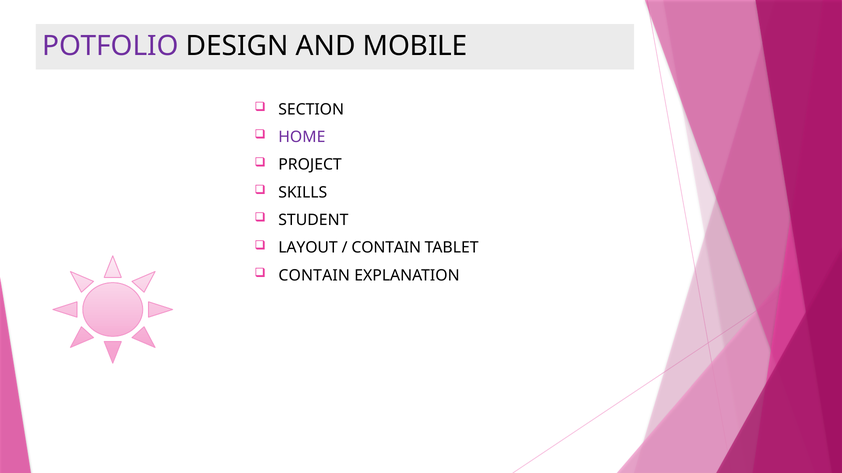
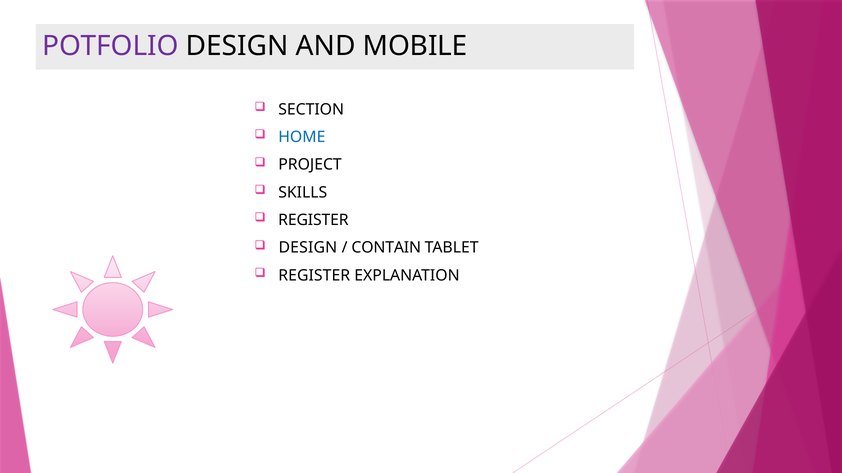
HOME colour: purple -> blue (302, 137)
STUDENT: STUDENT -> REGISTER (313, 220)
LAYOUT: LAYOUT -> DESIGN (308, 248)
CONTAIN: CONTAIN -> REGISTER (314, 276)
